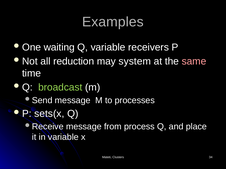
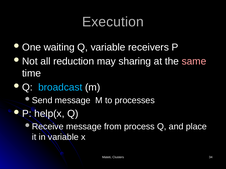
Examples: Examples -> Execution (113, 22)
system: system -> sharing (135, 61)
broadcast colour: light green -> light blue (60, 88)
sets(x: sets(x -> help(x (49, 114)
